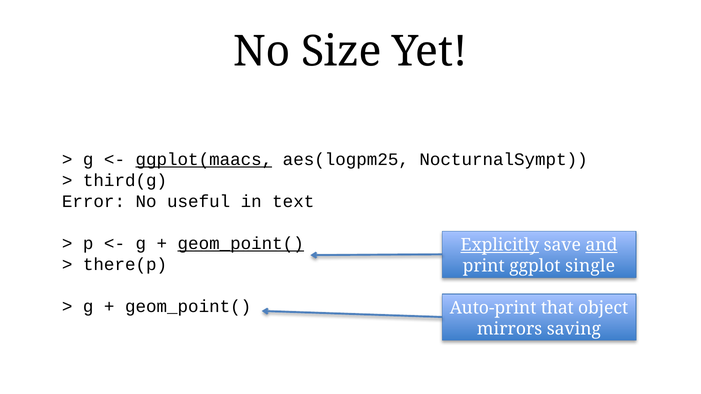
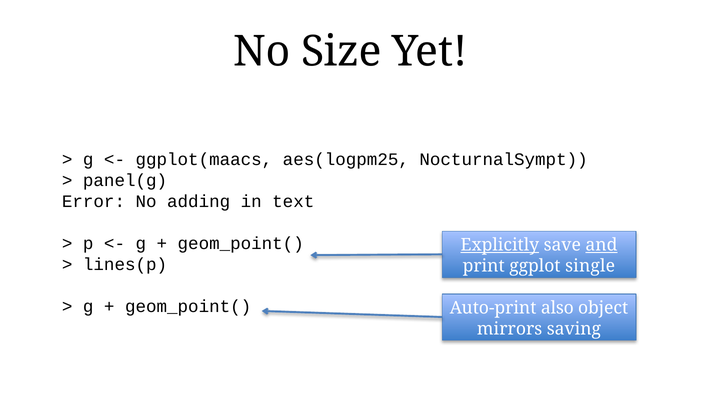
ggplot(maacs underline: present -> none (204, 160)
third(g: third(g -> panel(g (125, 181)
useful: useful -> adding (199, 202)
geom_point( underline: present -> none (241, 244)
there(p: there(p -> lines(p (125, 265)
that: that -> also (557, 308)
